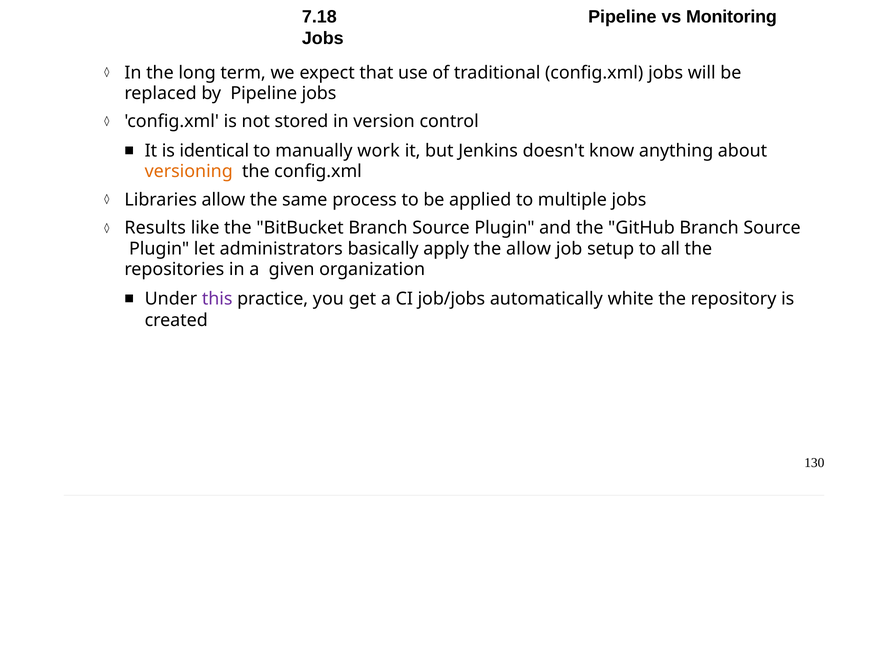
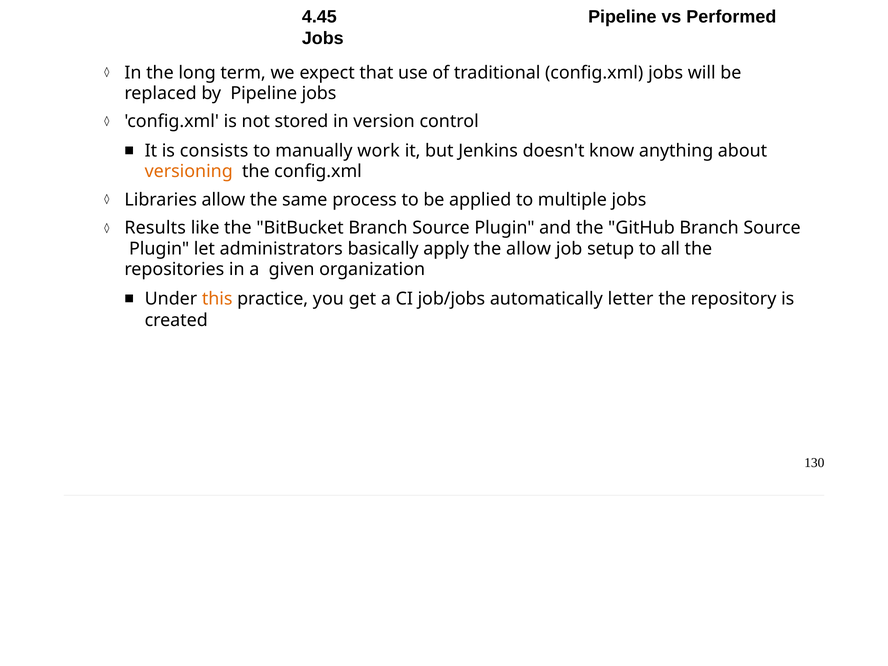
7.18: 7.18 -> 4.45 (319, 17)
Monitoring: Monitoring -> Performed (731, 17)
identical: identical -> consists (214, 151)
this colour: purple -> orange (217, 299)
white: white -> letter (631, 299)
